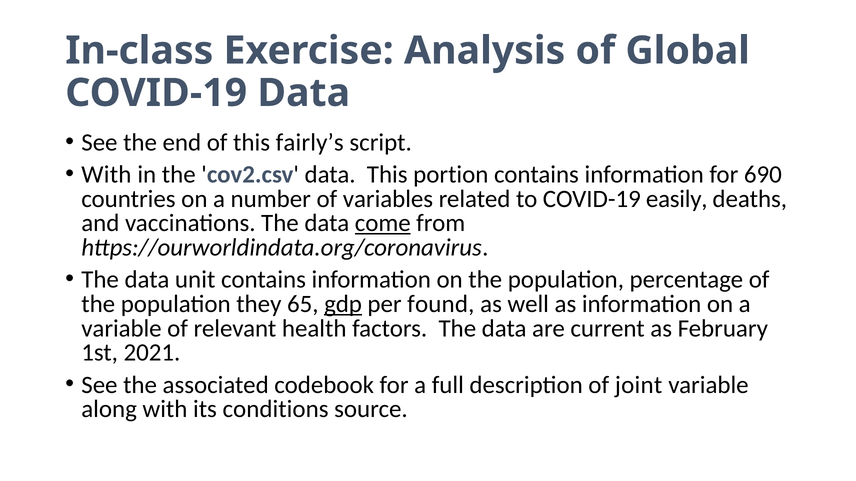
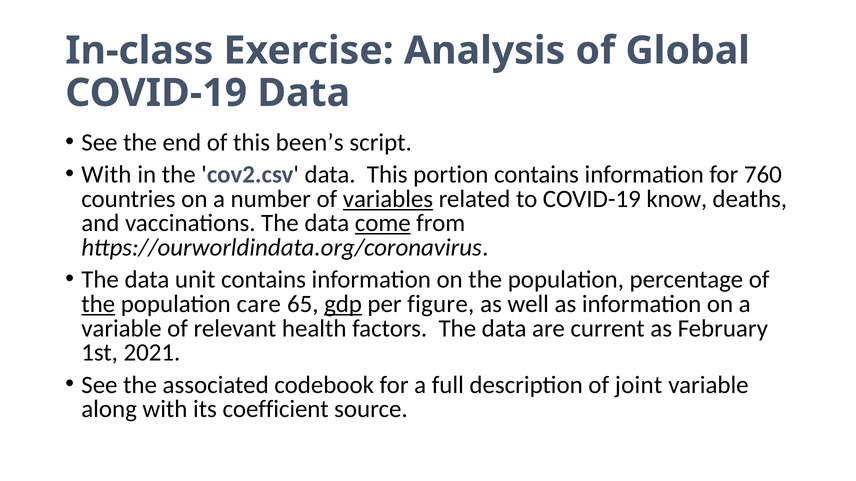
fairly’s: fairly’s -> been’s (310, 143)
690: 690 -> 760 (763, 175)
variables underline: none -> present (388, 199)
easily: easily -> know (677, 199)
the underline: none -> present (98, 304)
they: they -> care (259, 304)
found: found -> figure (441, 304)
conditions: conditions -> coefficient (276, 410)
